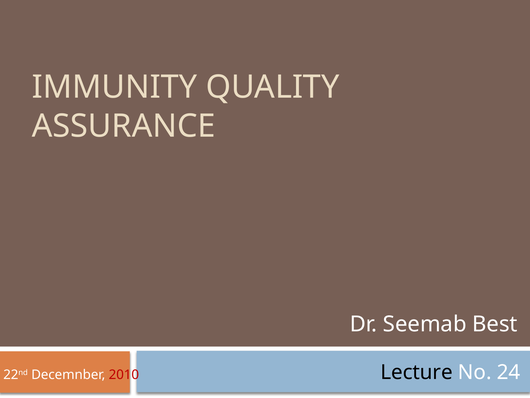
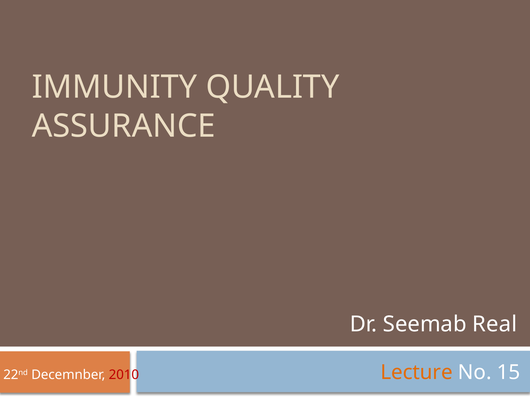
Best: Best -> Real (495, 324)
Lecture colour: black -> orange (417, 372)
24: 24 -> 15 (509, 372)
